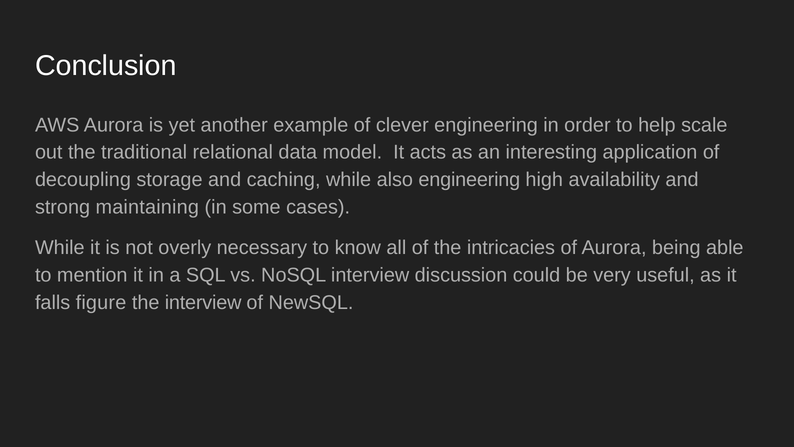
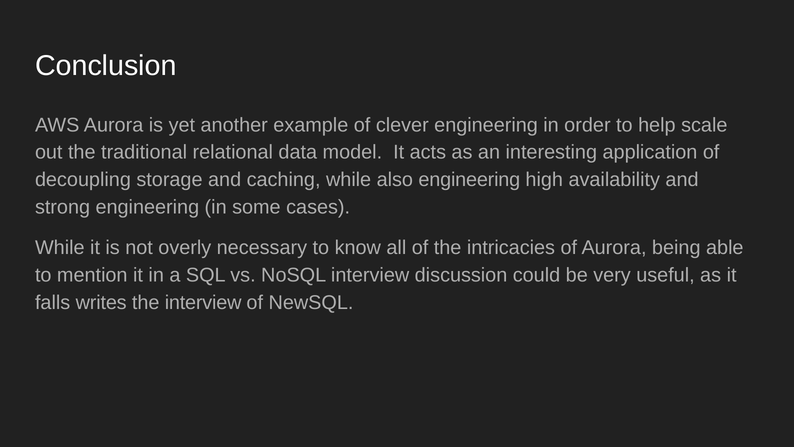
strong maintaining: maintaining -> engineering (147, 207)
figure: figure -> writes (101, 302)
